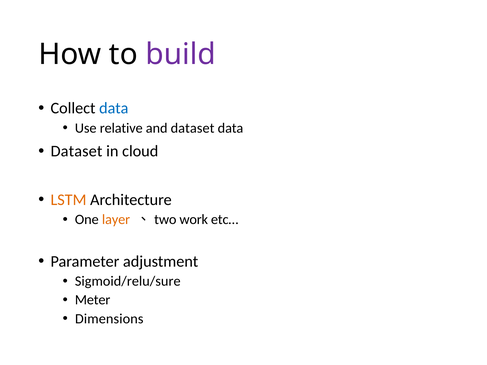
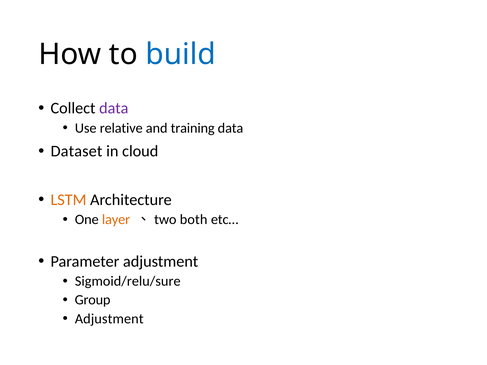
build colour: purple -> blue (181, 55)
data colour: blue -> purple (114, 108)
and dataset: dataset -> training (193, 128)
work: work -> both (194, 220)
Meter: Meter -> Group (93, 300)
Dimensions: Dimensions -> Adjustment (109, 319)
